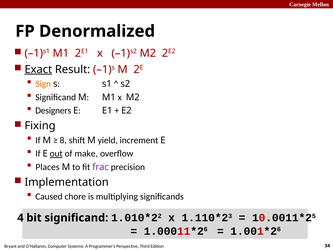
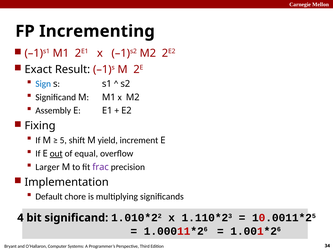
Denormalized: Denormalized -> Incrementing (97, 31)
Exact underline: present -> none (38, 69)
Sign colour: orange -> blue (43, 84)
Designers: Designers -> Assembly (53, 111)
8: 8 -> 5 (63, 140)
make: make -> equal (86, 153)
Places: Places -> Larger (47, 167)
Caused: Caused -> Default (49, 196)
